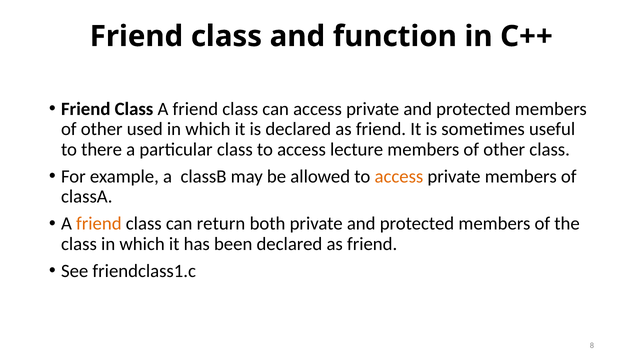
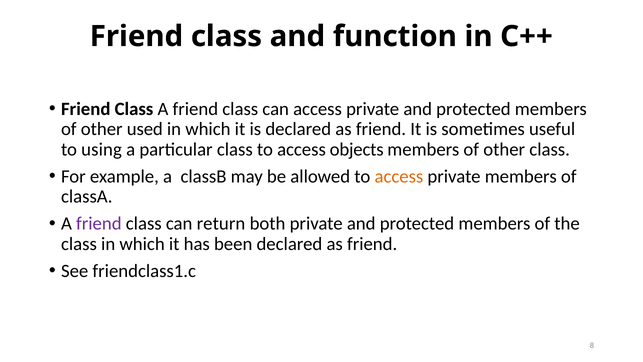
there: there -> using (102, 149)
lecture: lecture -> objects (357, 149)
friend colour: orange -> purple (99, 223)
